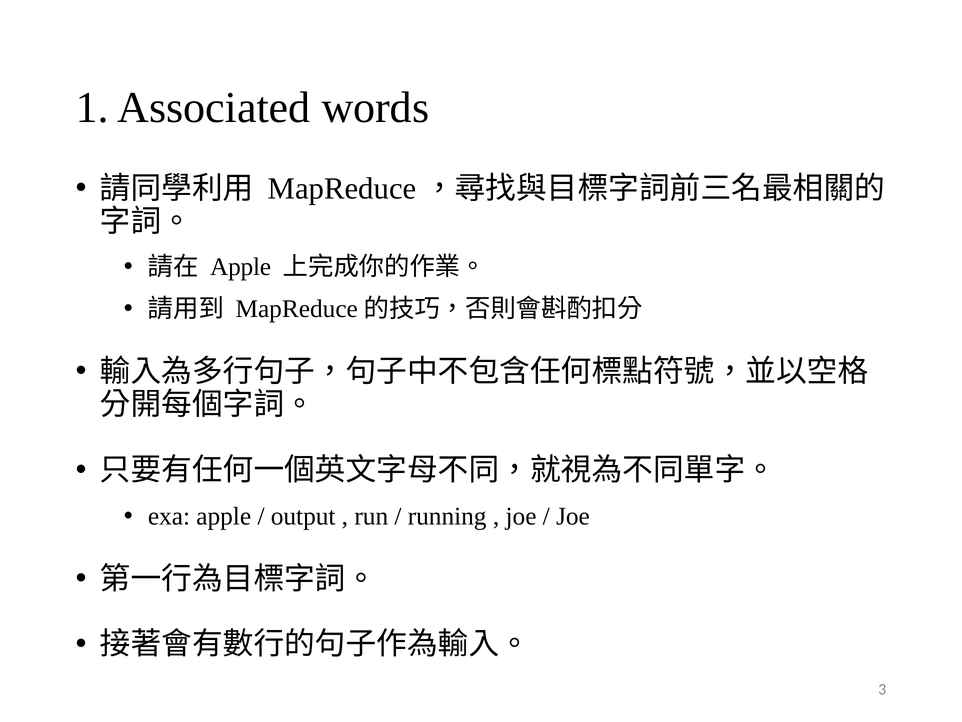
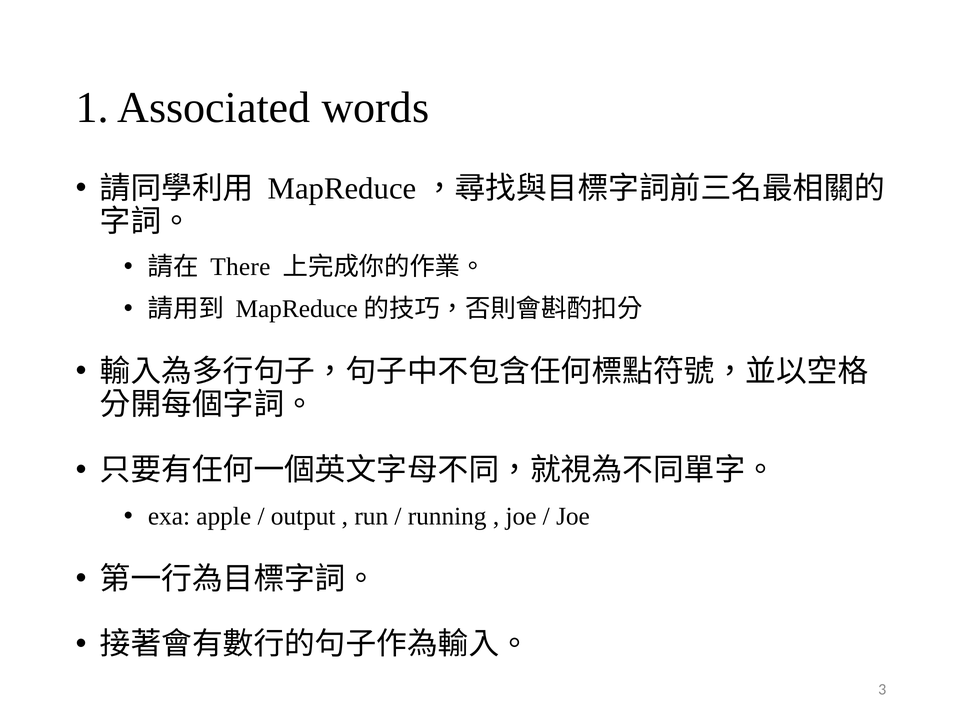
Apple: Apple -> There (240, 267)
